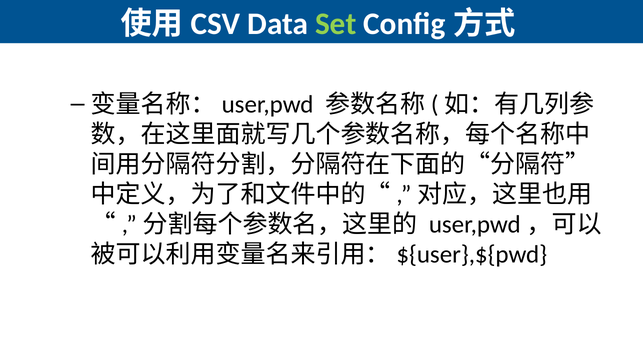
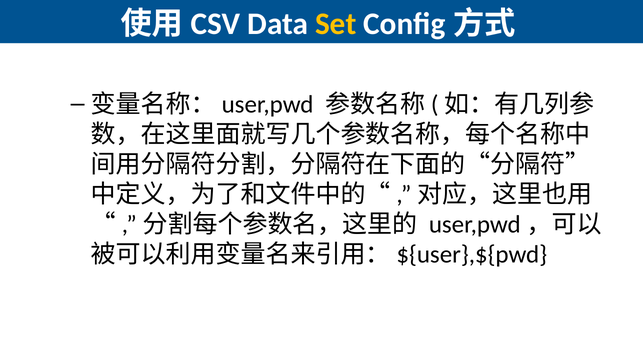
Set colour: light green -> yellow (336, 24)
